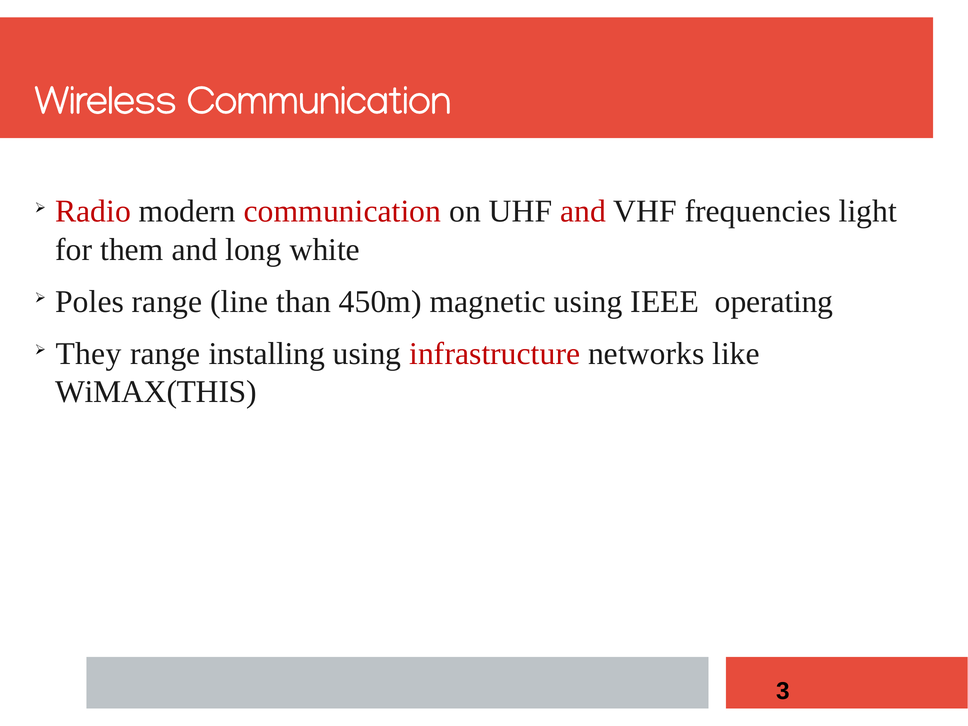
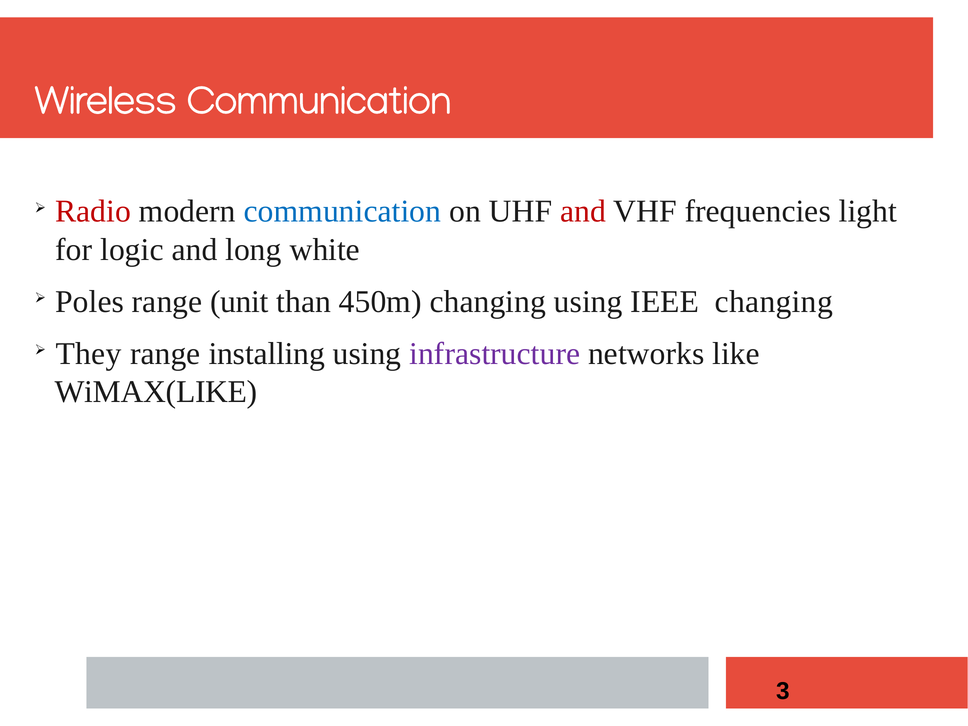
communication colour: red -> blue (343, 211)
them: them -> logic (132, 250)
line: line -> unit (239, 302)
450m magnetic: magnetic -> changing (488, 302)
IEEE operating: operating -> changing (774, 302)
infrastructure colour: red -> purple (495, 354)
WiMAX(THIS: WiMAX(THIS -> WiMAX(LIKE (156, 392)
